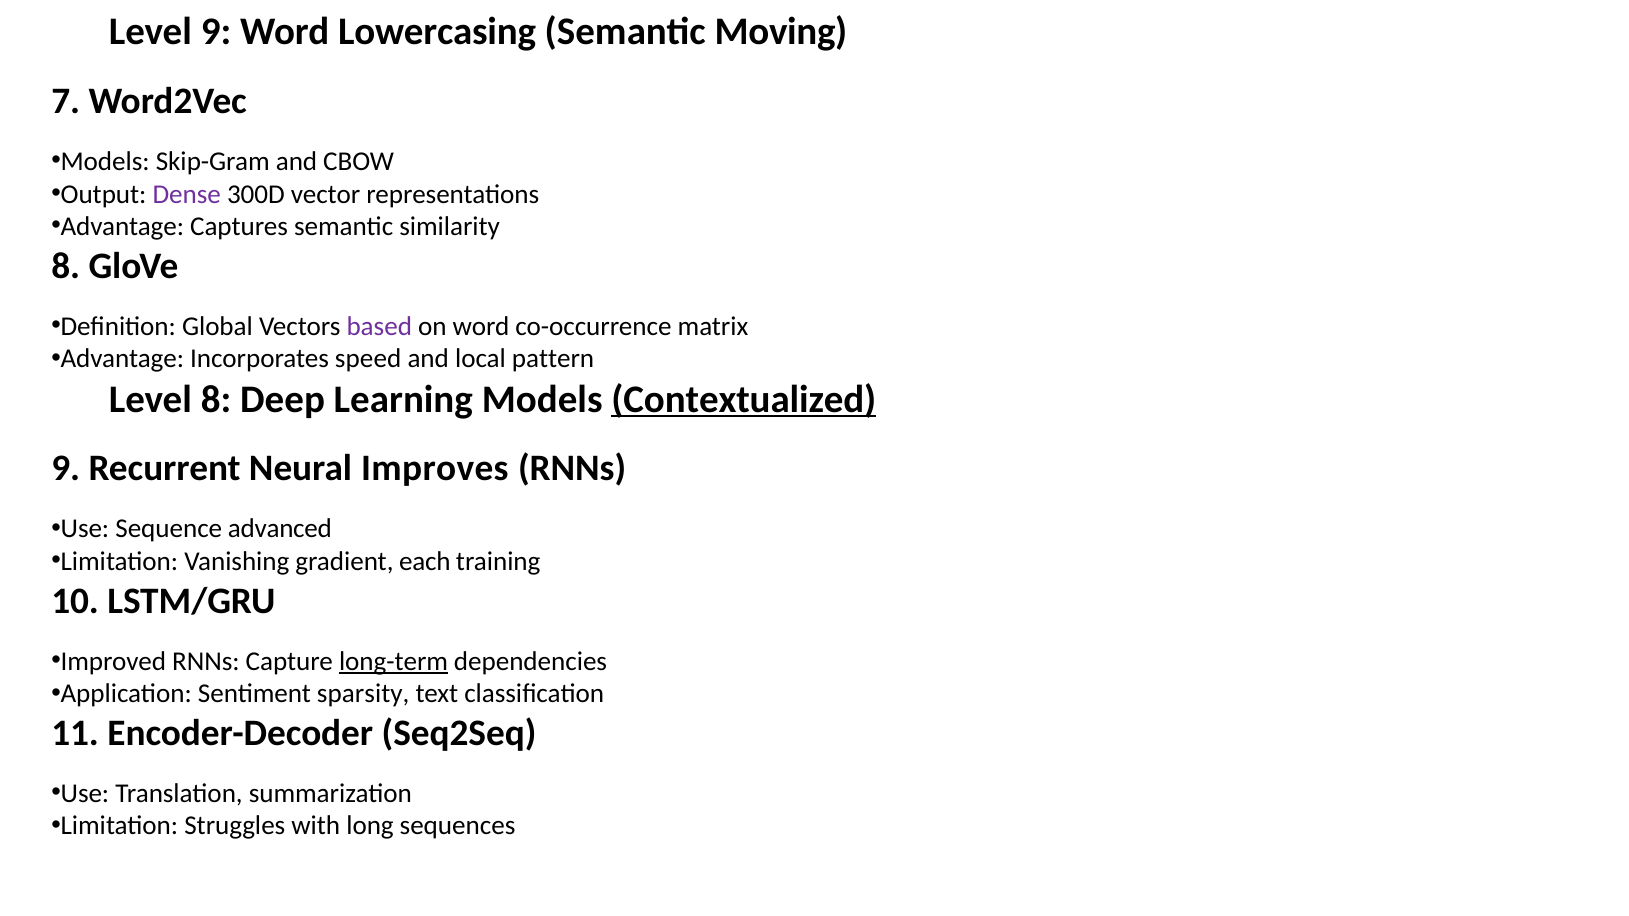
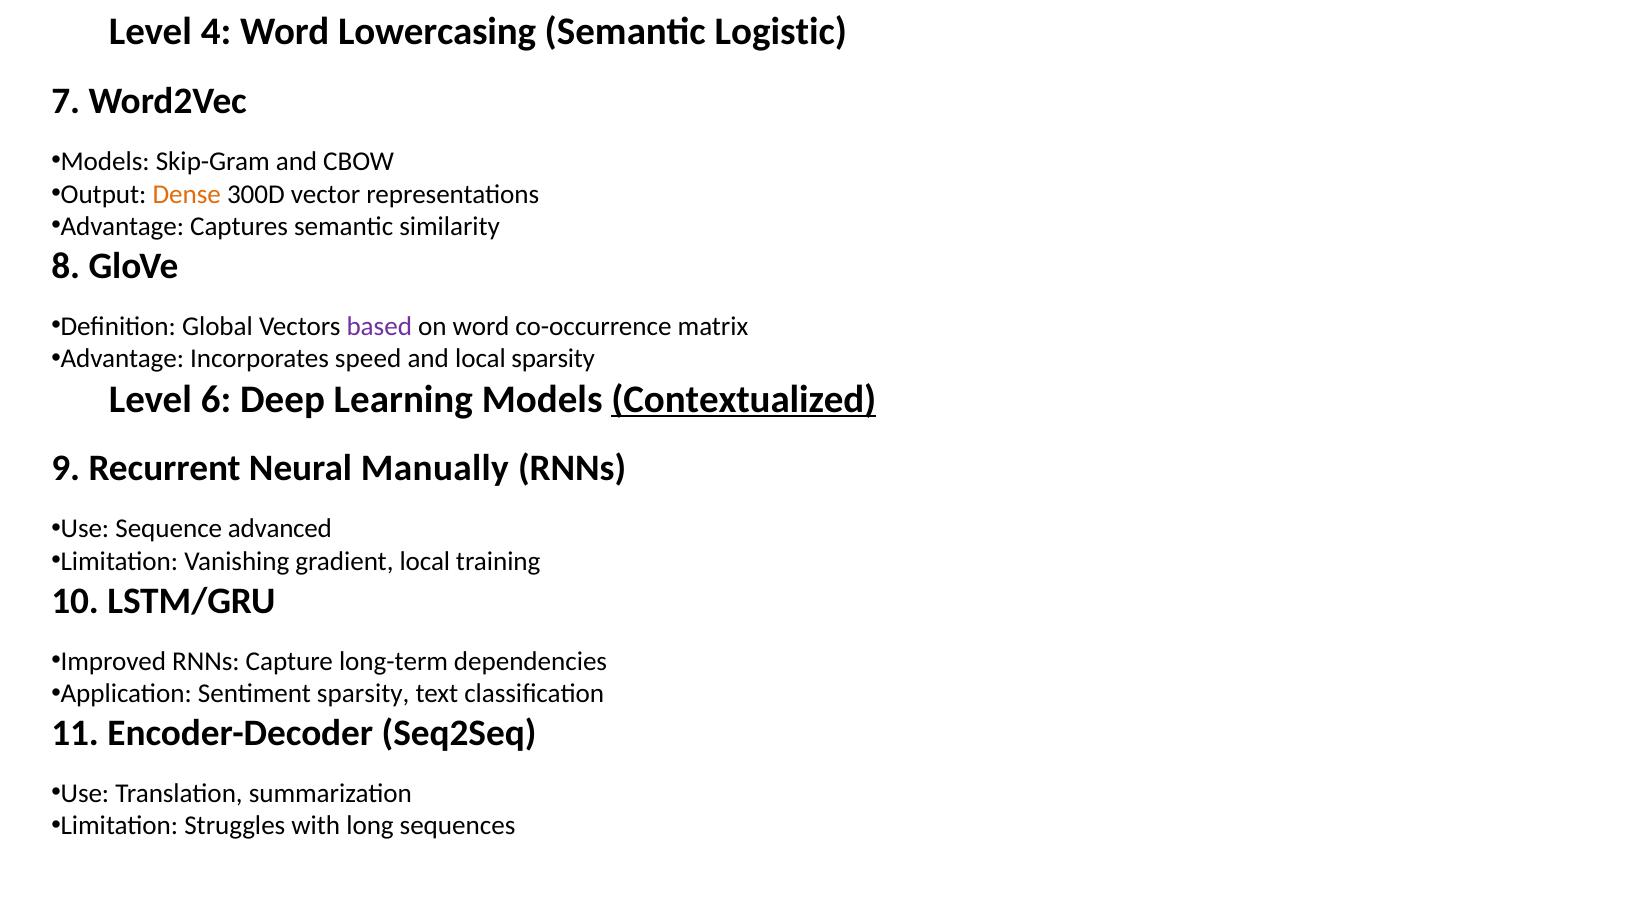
9: 9 -> 4 (216, 32)
Moving: Moving -> Logistic (781, 32)
Dense colour: purple -> orange (187, 194)
local pattern: pattern -> sparsity (553, 359)
8: 8 -> 6 (216, 400)
Improves: Improves -> Manually (435, 469)
gradient each: each -> local (425, 562)
long-term underline: present -> none (394, 661)
